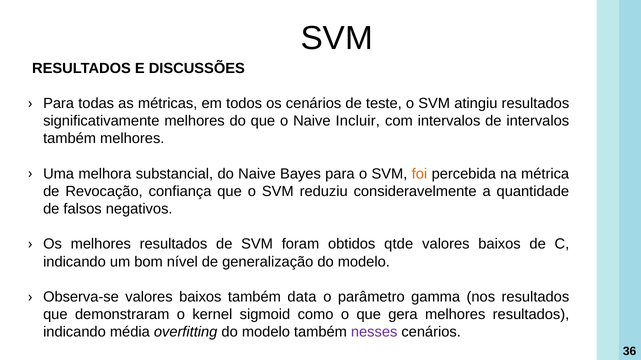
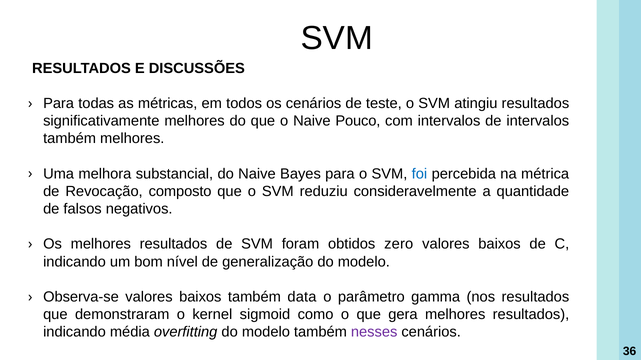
Incluir: Incluir -> Pouco (358, 121)
foi colour: orange -> blue (419, 174)
confiança: confiança -> composto (180, 192)
qtde: qtde -> zero (399, 244)
